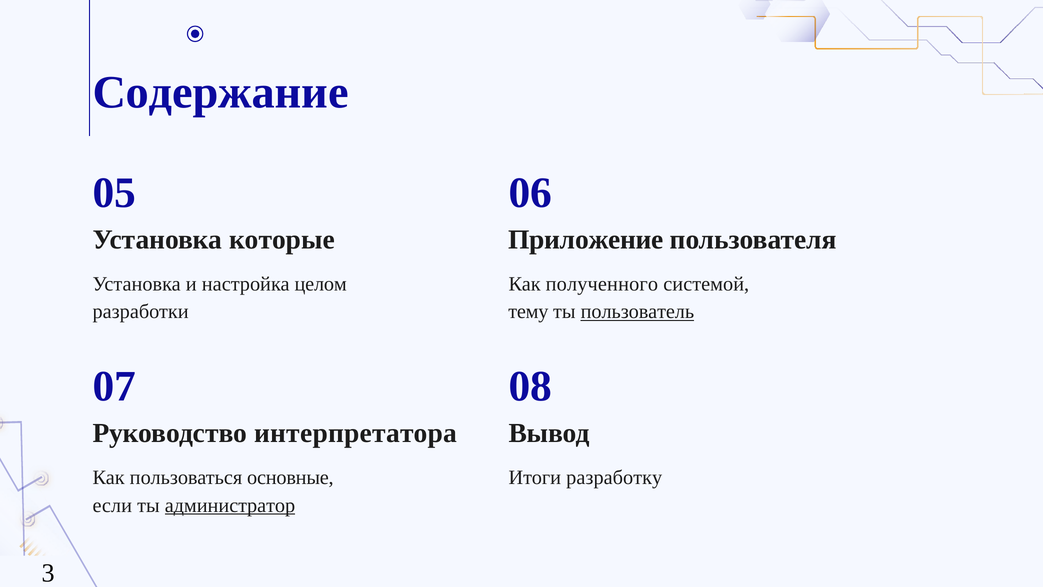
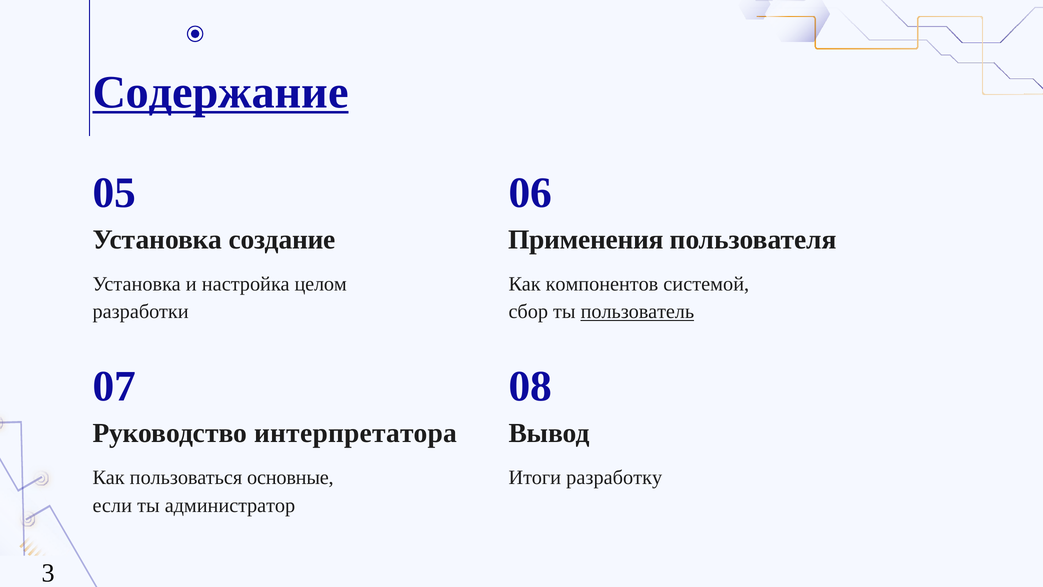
Содержание underline: none -> present (221, 92)
которые: которые -> создание (282, 240)
Приложение: Приложение -> Применения (586, 240)
полученного: полученного -> компонентов (602, 284)
тему: тему -> сбор (528, 312)
администратор underline: present -> none (230, 505)
